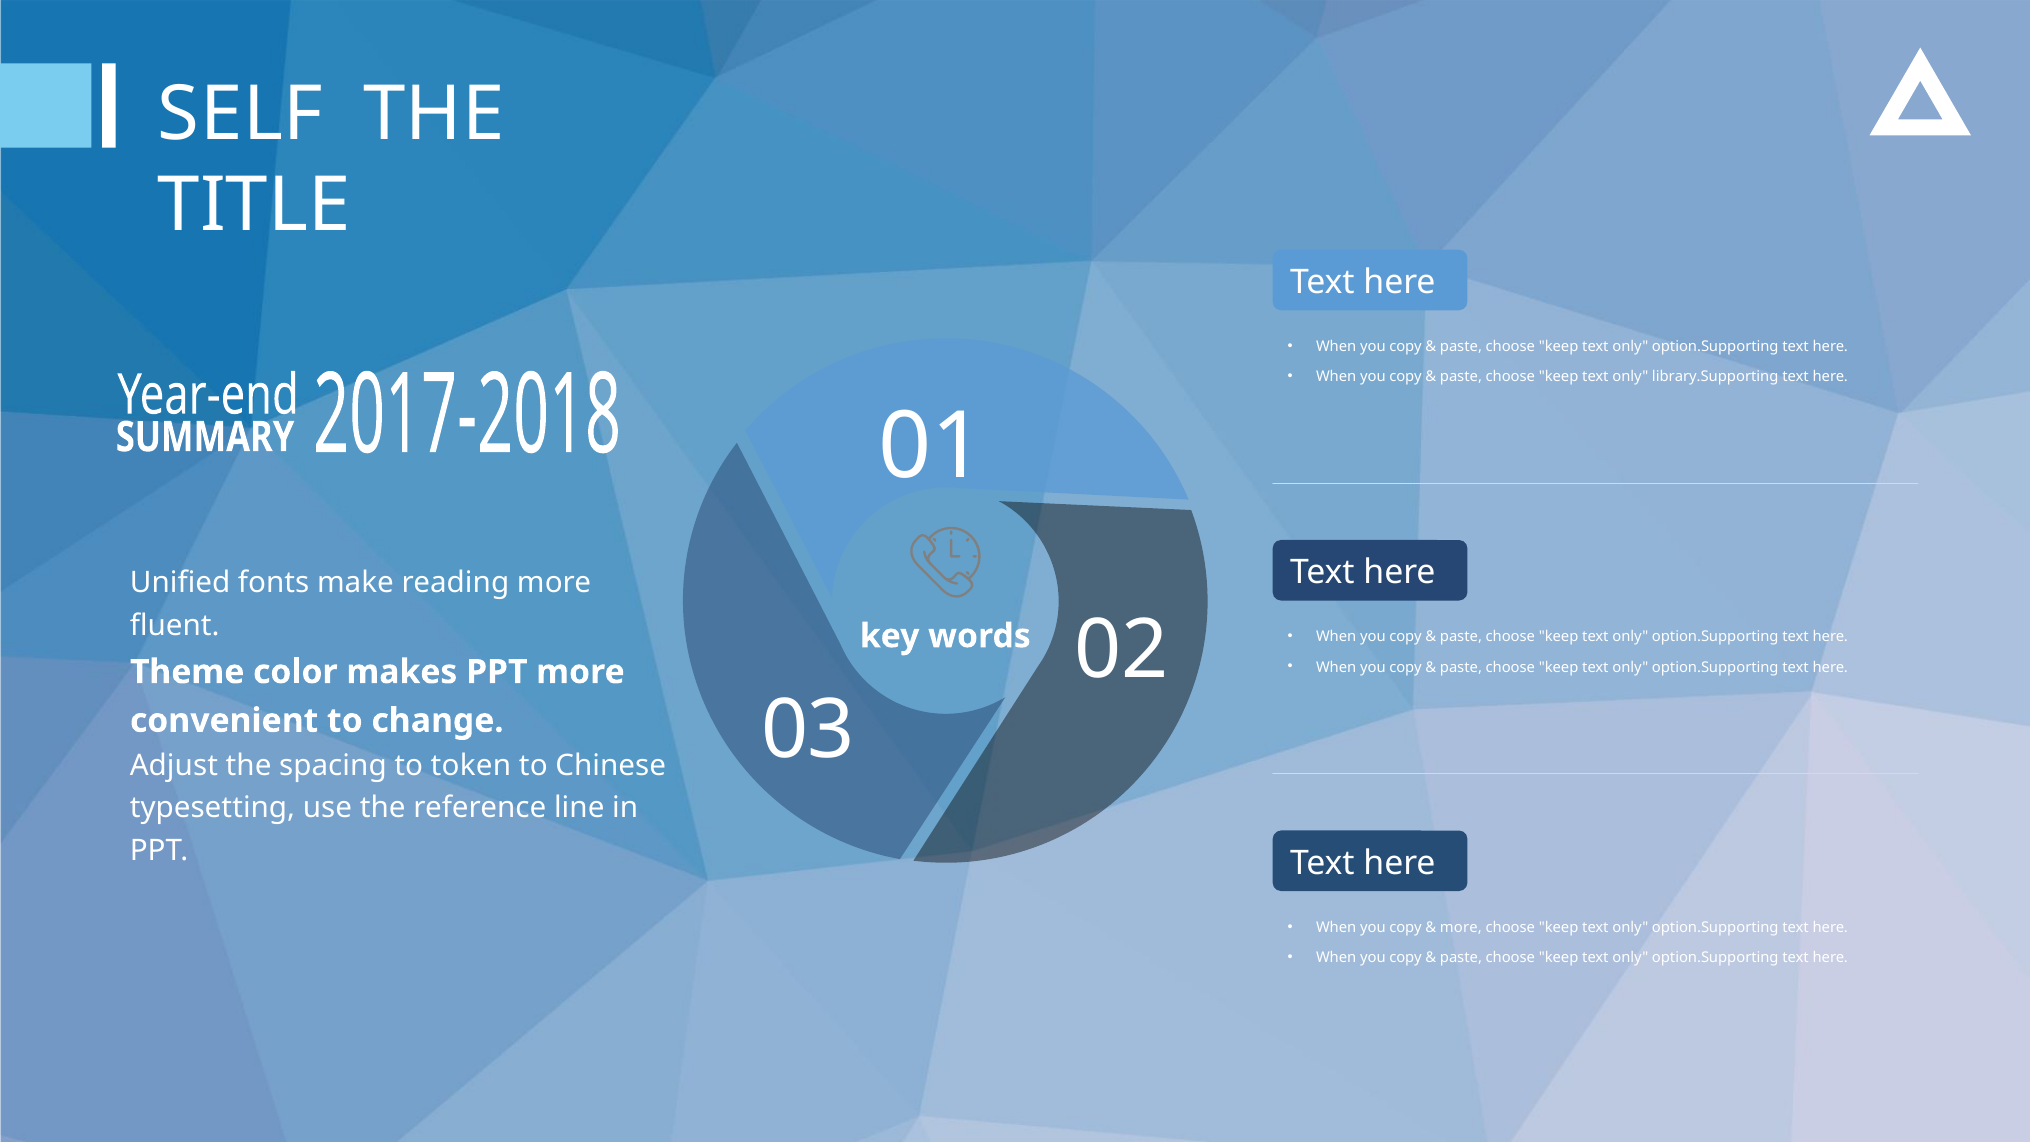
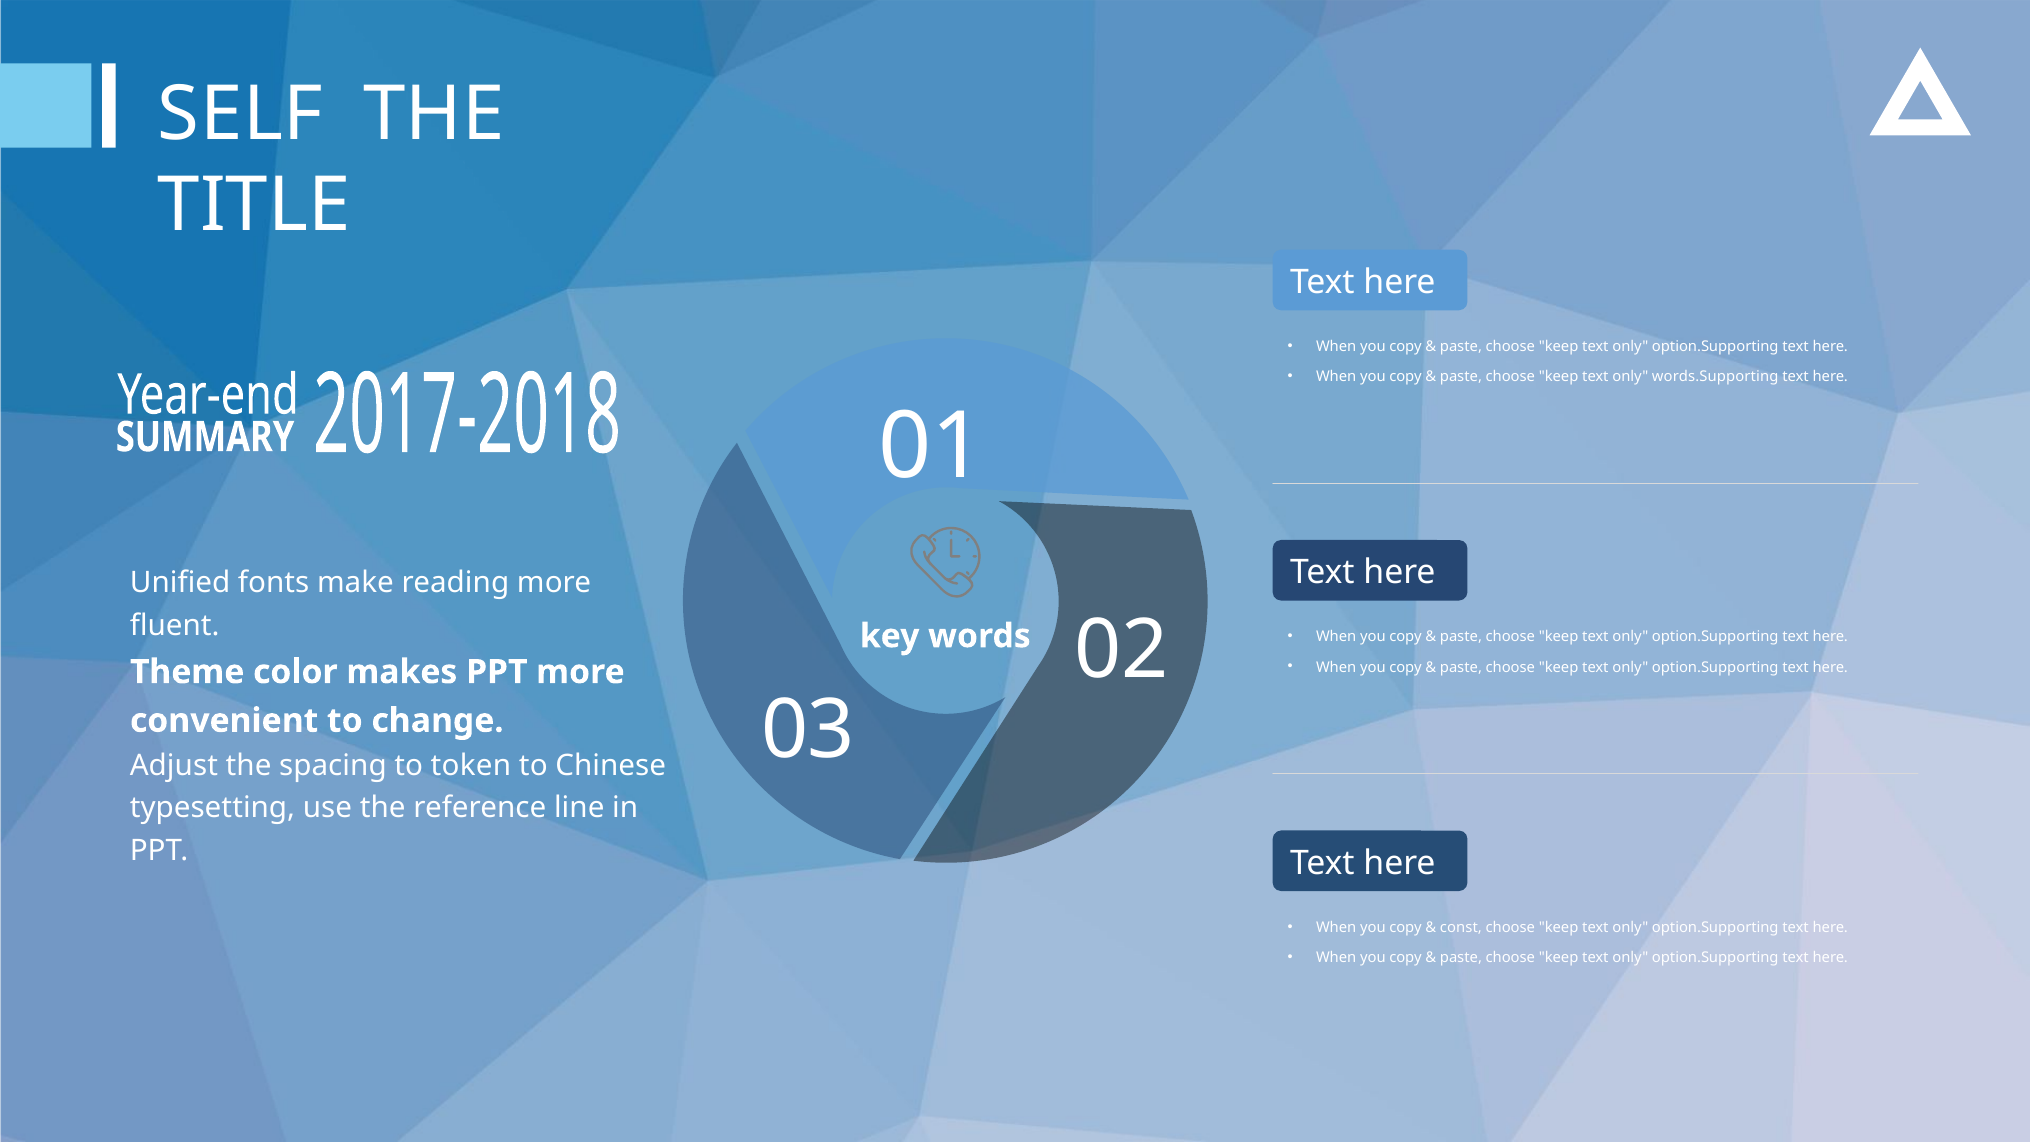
library.Supporting: library.Supporting -> words.Supporting (1715, 377)
more: more -> const (1461, 927)
